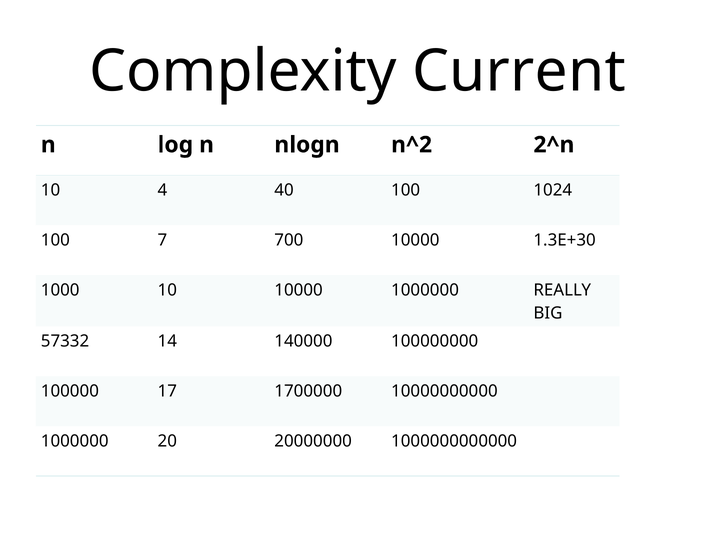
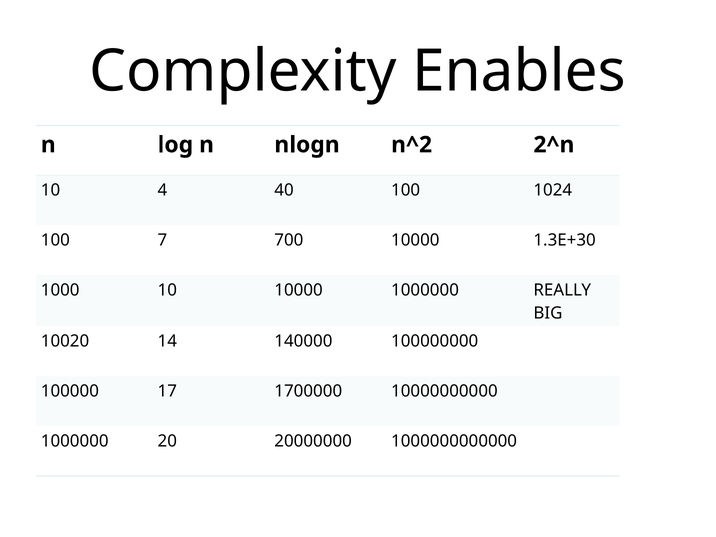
Current: Current -> Enables (519, 71)
57332: 57332 -> 10020 (65, 341)
